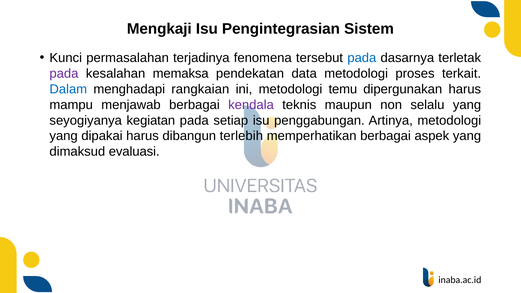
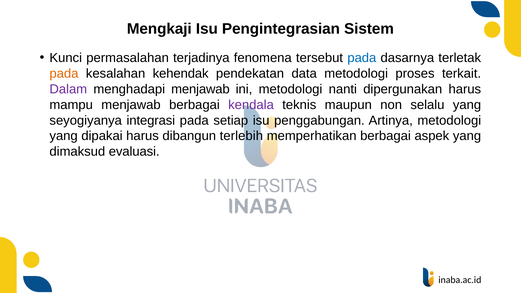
pada colour: purple -> orange (64, 74)
memaksa: memaksa -> kehendak (181, 74)
Dalam colour: blue -> purple (68, 89)
menghadapi rangkaian: rangkaian -> menjawab (200, 89)
temu: temu -> nanti (343, 89)
kegiatan: kegiatan -> integrasi (151, 120)
